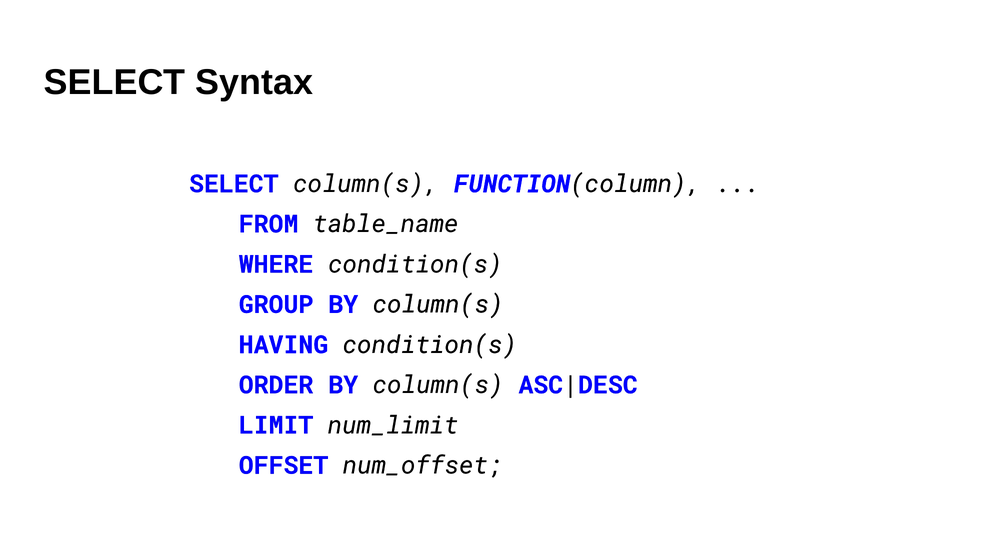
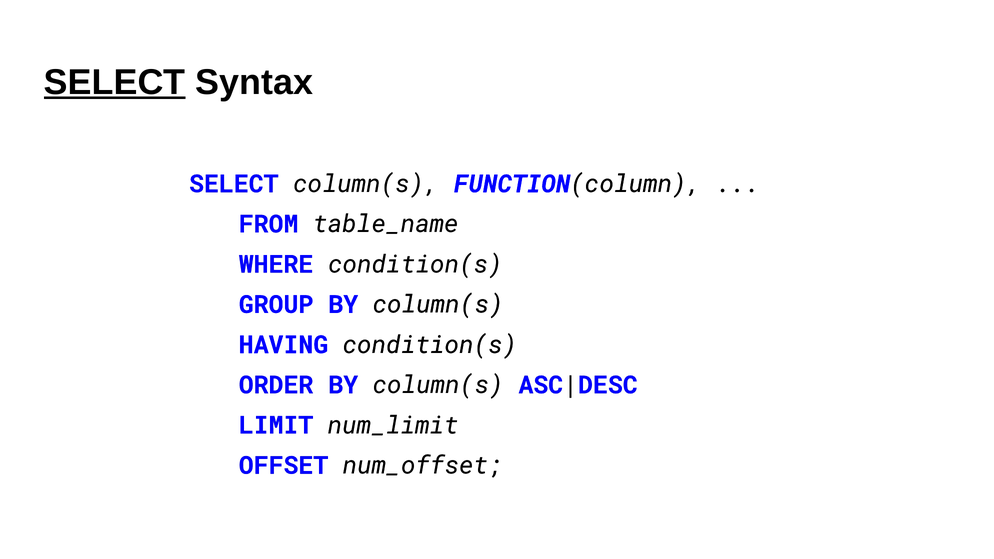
SELECT underline: none -> present (115, 82)
